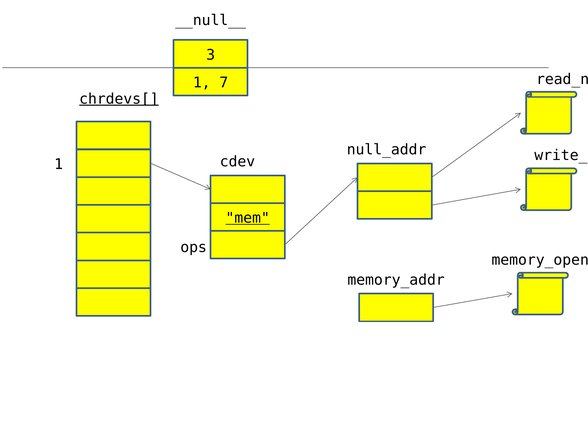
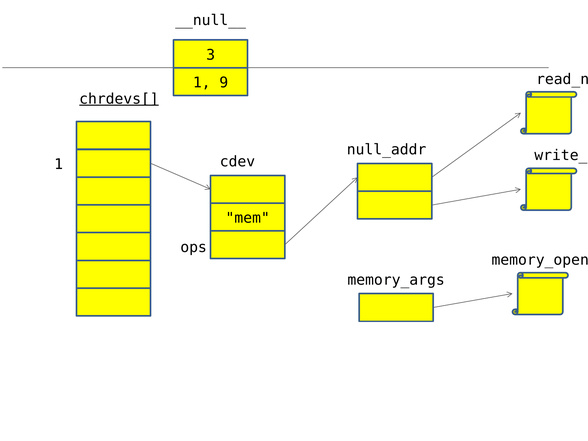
7: 7 -> 9 (224, 83)
mem underline: present -> none (248, 218)
memory_addr: memory_addr -> memory_args (396, 280)
